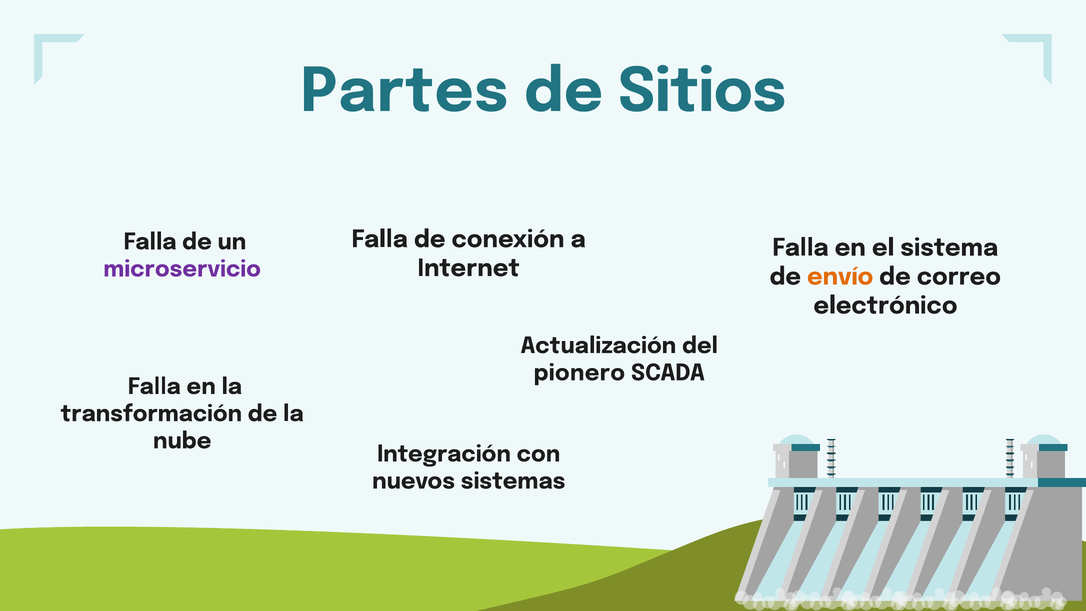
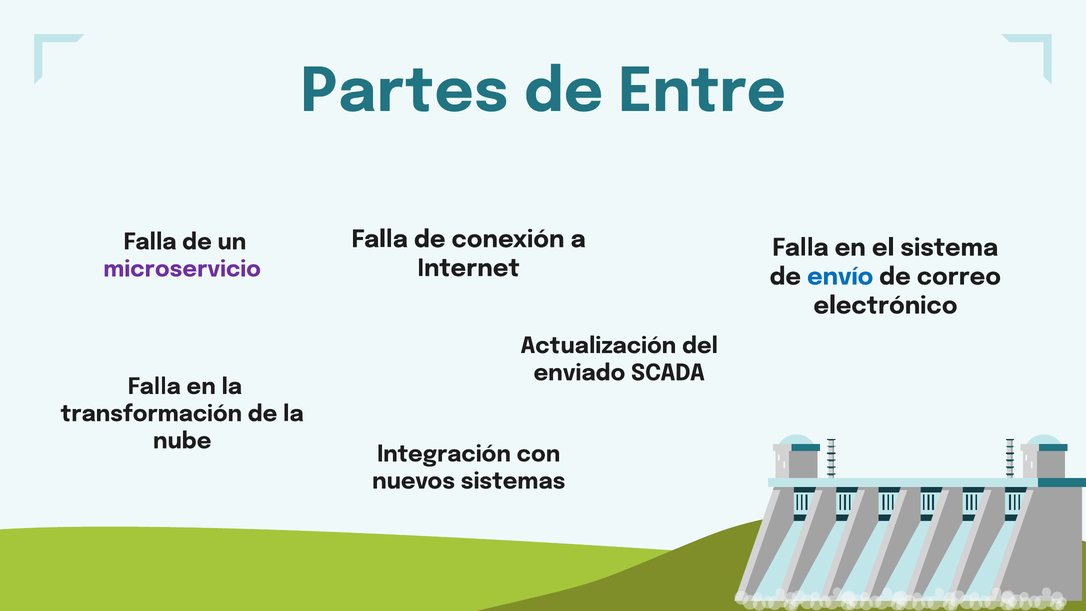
Sitios: Sitios -> Entre (702, 91)
envío colour: orange -> blue (840, 277)
pionero: pionero -> enviado (579, 373)
